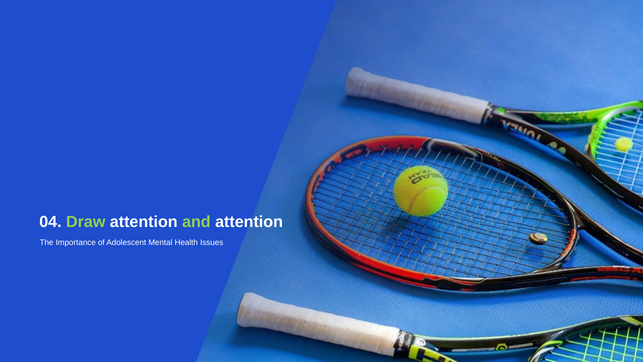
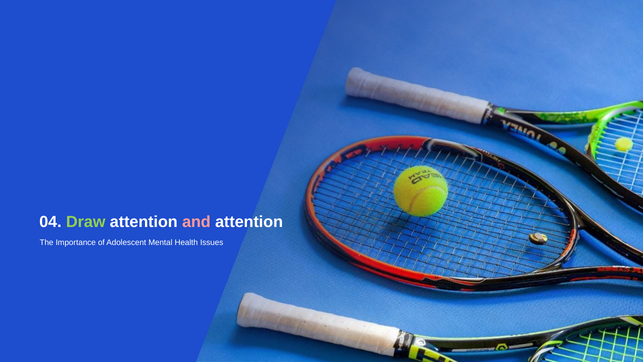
and colour: light green -> pink (196, 222)
